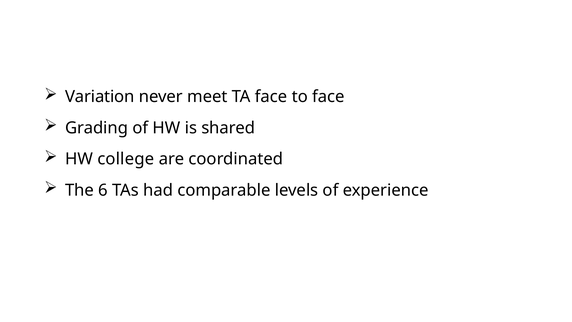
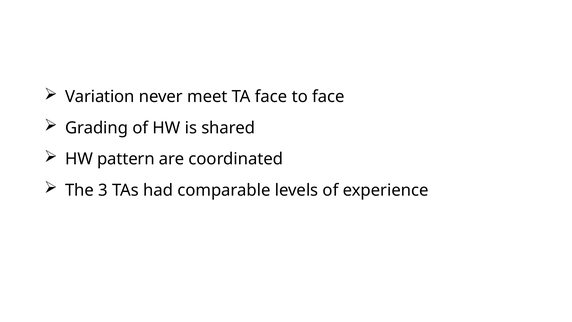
college: college -> pattern (126, 159)
6: 6 -> 3 (103, 190)
